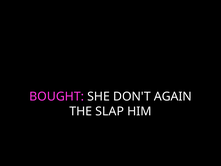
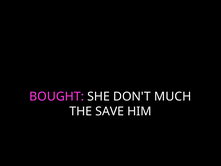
AGAIN: AGAIN -> MUCH (173, 96)
SLAP: SLAP -> SAVE (110, 111)
